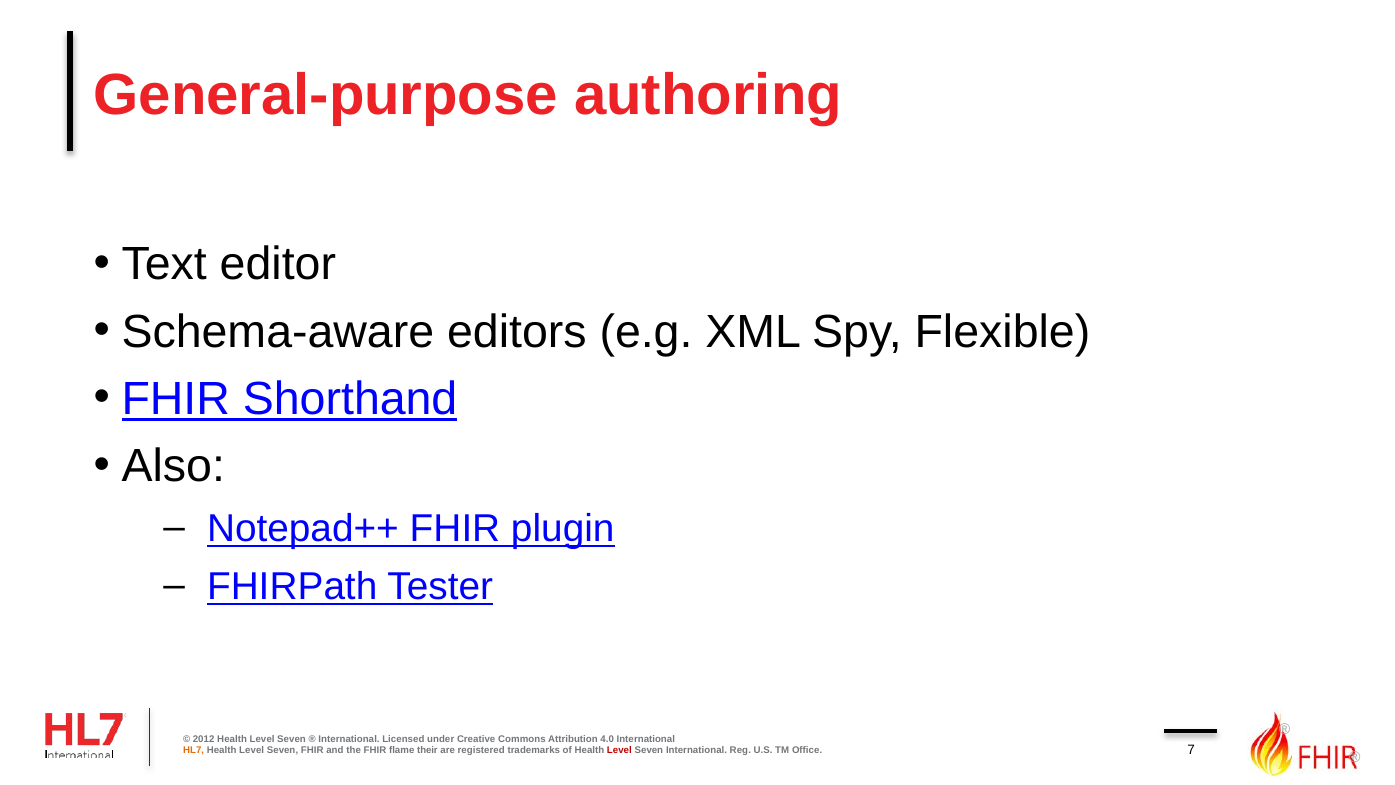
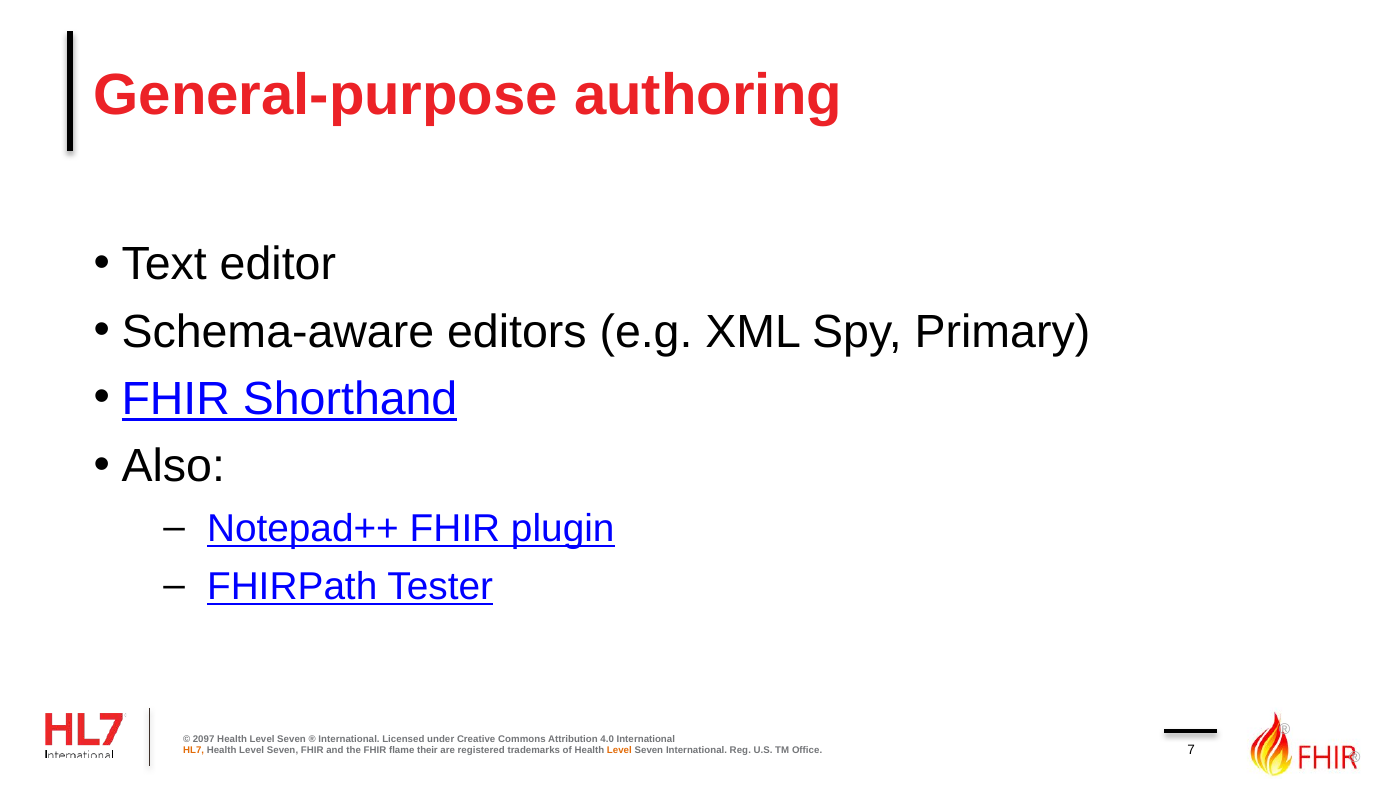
Flexible: Flexible -> Primary (1002, 332)
2012: 2012 -> 2097 (204, 739)
Level colour: red -> orange (619, 750)
